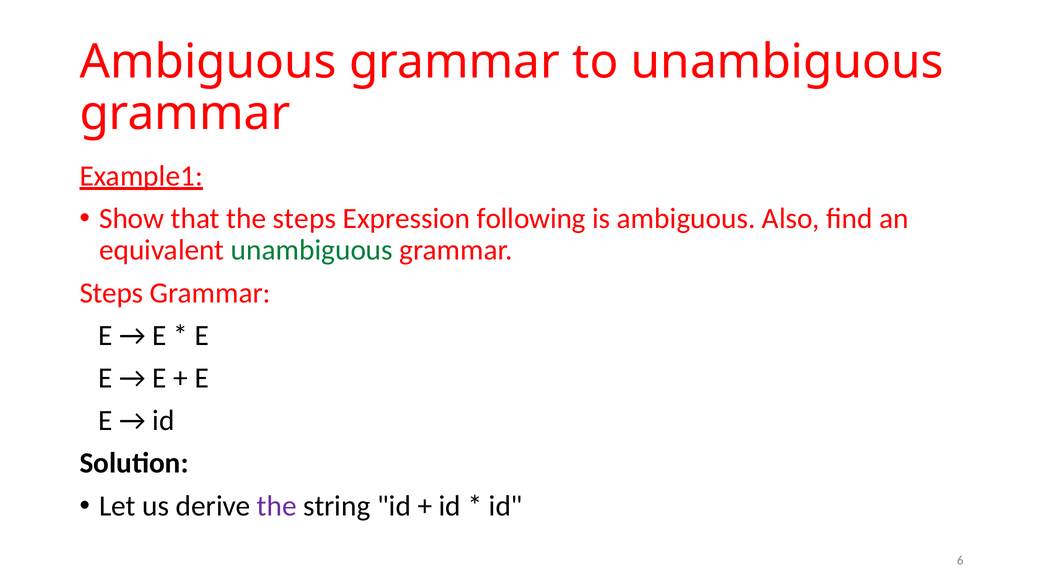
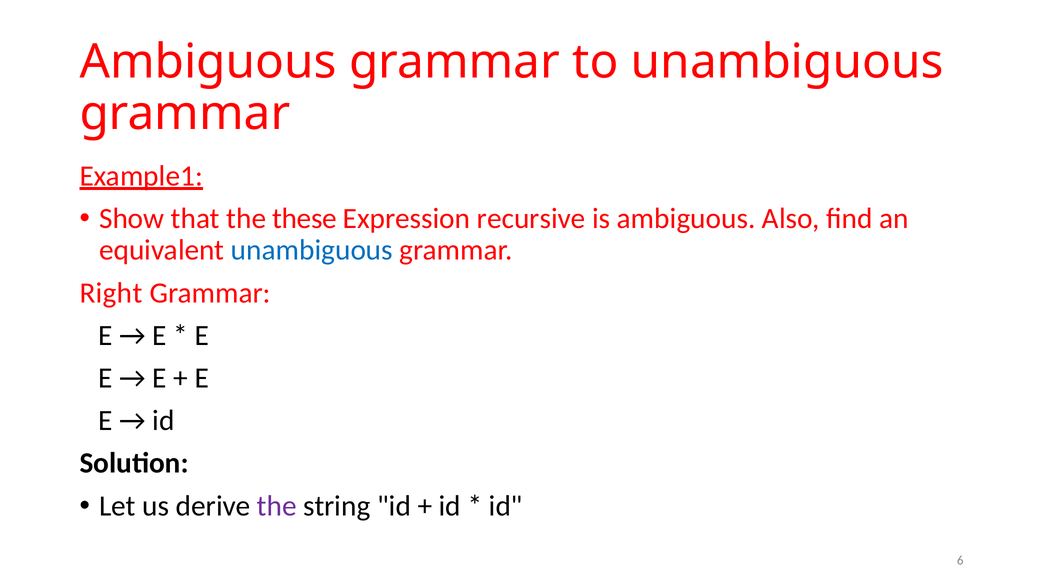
the steps: steps -> these (305, 218)
following: following -> recursive (531, 218)
unambiguous colour: green -> blue (312, 250)
Steps: Steps -> Right (111, 293)
